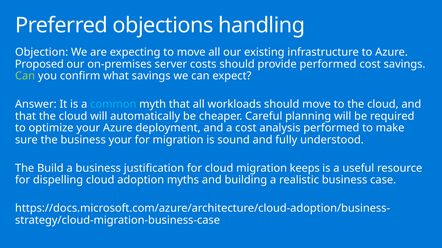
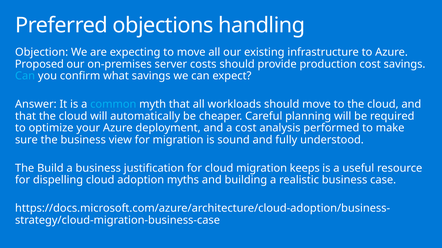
provide performed: performed -> production (328, 64)
Can colour: light green -> light blue (25, 76)
business your: your -> view (120, 140)
